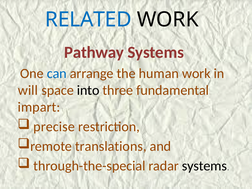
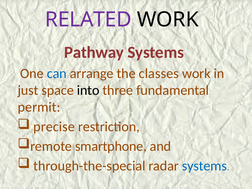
RELATED colour: blue -> purple (88, 20)
human: human -> classes (159, 73)
will: will -> just (28, 90)
impart: impart -> permit (39, 107)
translations: translations -> smartphone (111, 146)
systems colour: black -> blue (204, 166)
